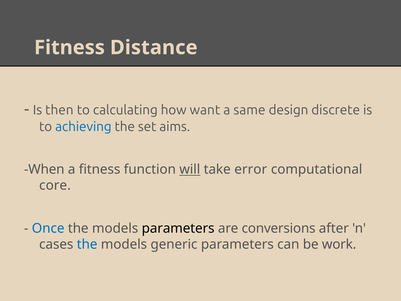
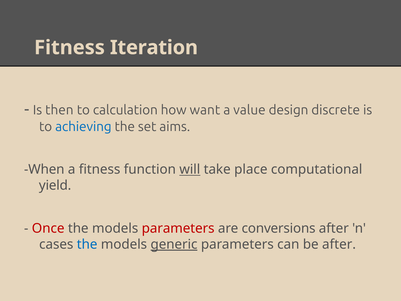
Distance: Distance -> Iteration (154, 48)
calculating: calculating -> calculation (125, 110)
same: same -> value (249, 110)
error: error -> place (251, 169)
core: core -> yield (55, 185)
Once colour: blue -> red (48, 228)
parameters colour: black -> red (178, 228)
generic underline: none -> present (174, 244)
be work: work -> after (339, 244)
